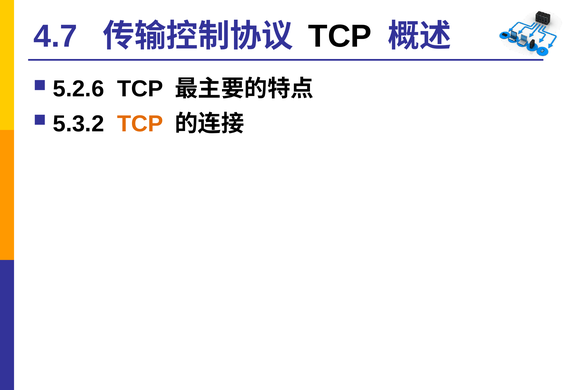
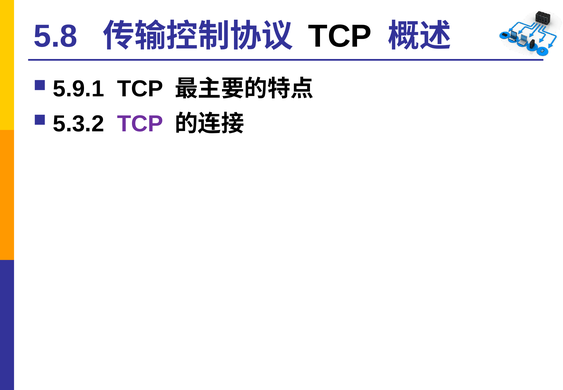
4.7: 4.7 -> 5.8 (55, 36)
5.2.6: 5.2.6 -> 5.9.1 (79, 89)
TCP colour: orange -> purple (140, 124)
